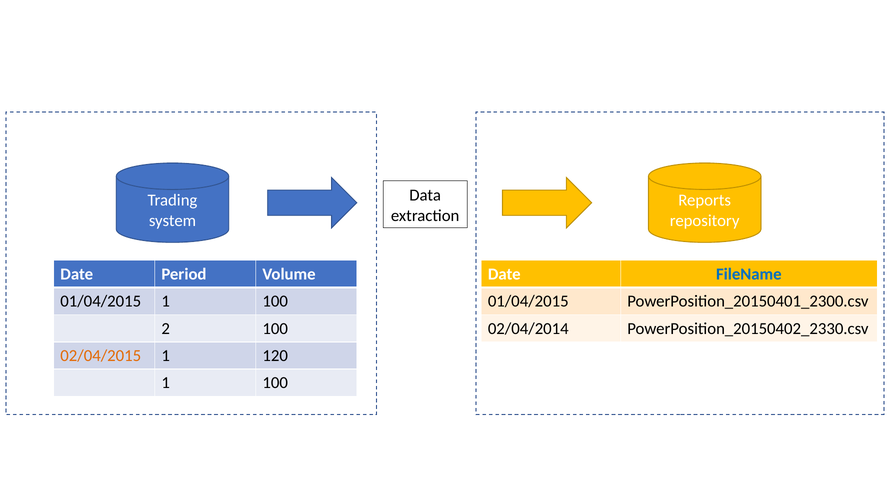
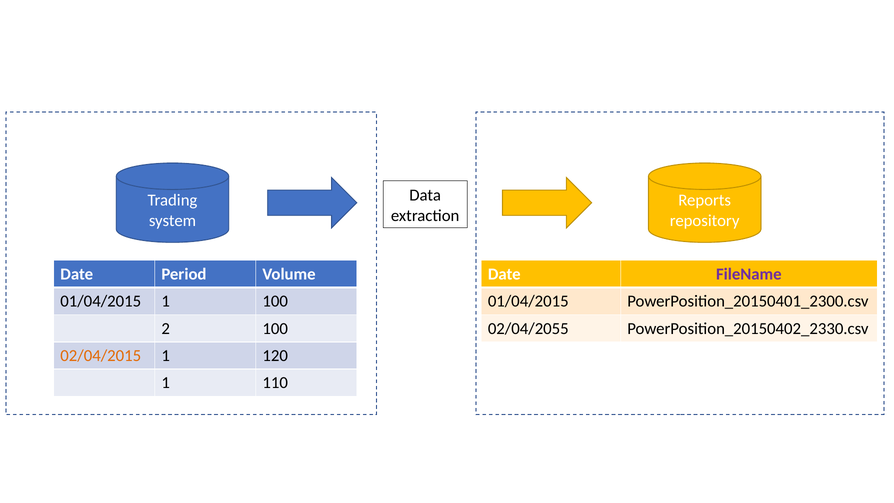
FileName colour: blue -> purple (749, 274)
02/04/2014: 02/04/2014 -> 02/04/2055 (528, 328)
100: 100 -> 110 (275, 383)
